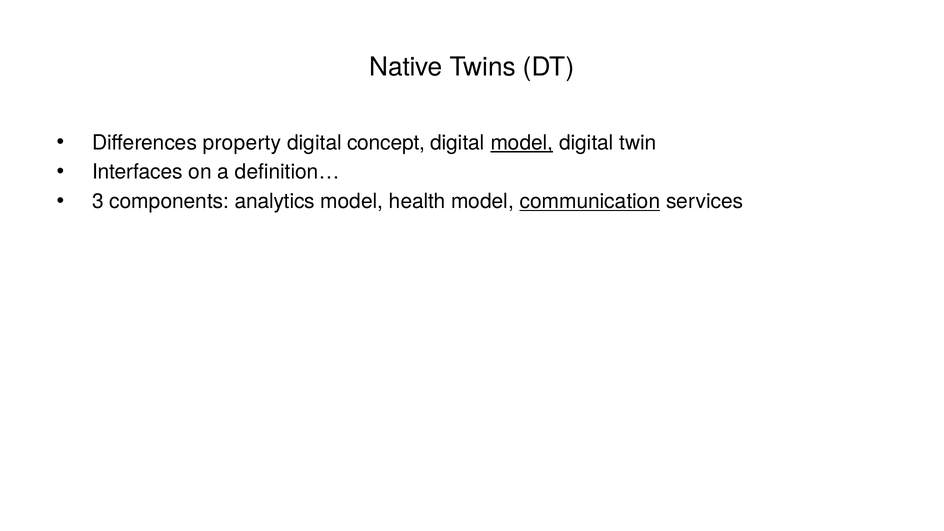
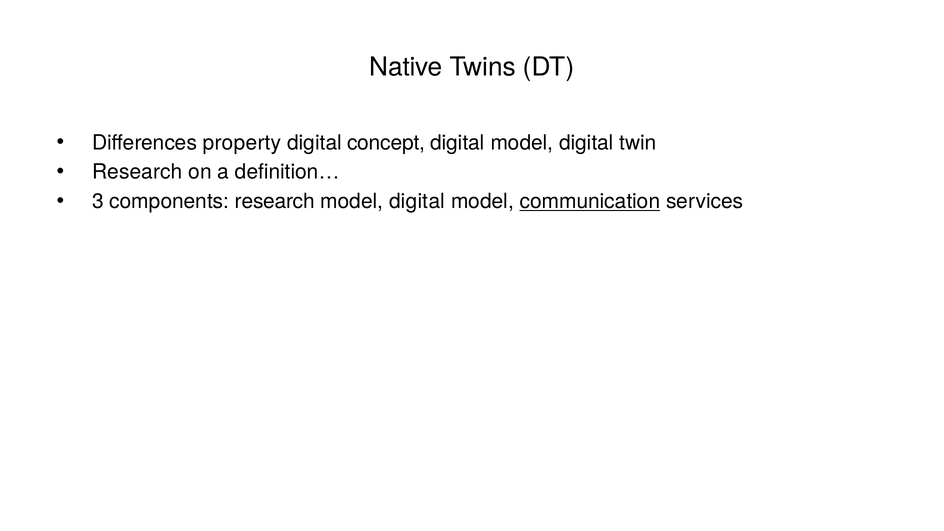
model underline: present -> none (522, 143)
Interfaces: Interfaces -> Research (137, 172)
components analytics: analytics -> research (275, 201)
health: health -> digital (417, 201)
